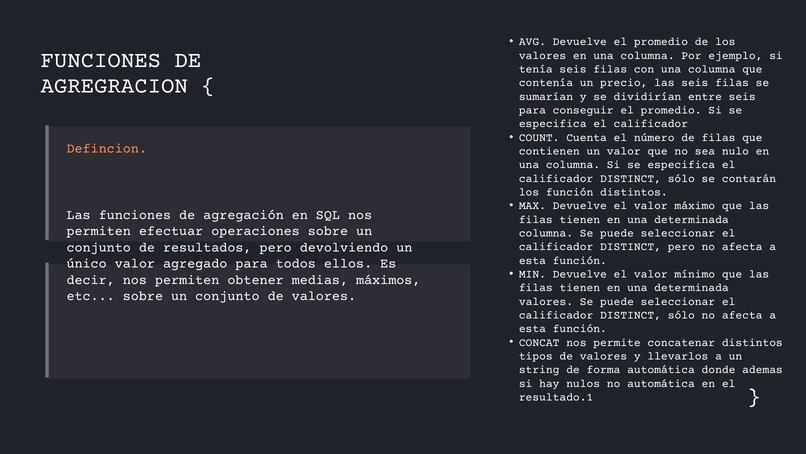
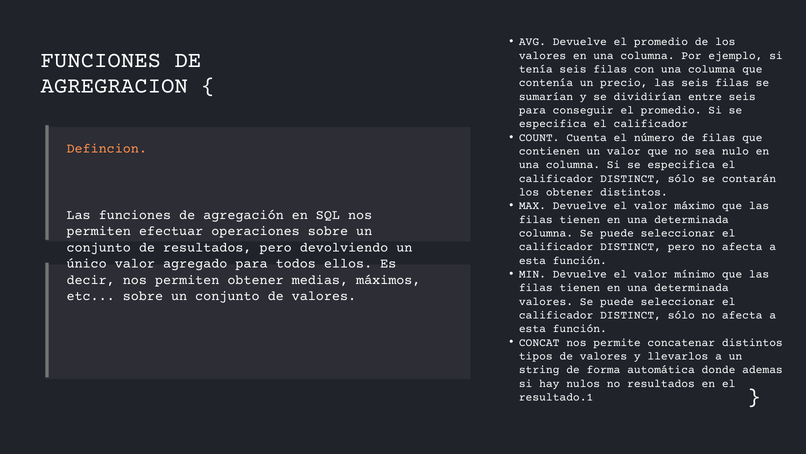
los función: función -> obtener (570, 192)
no automática: automática -> resultados (661, 383)
